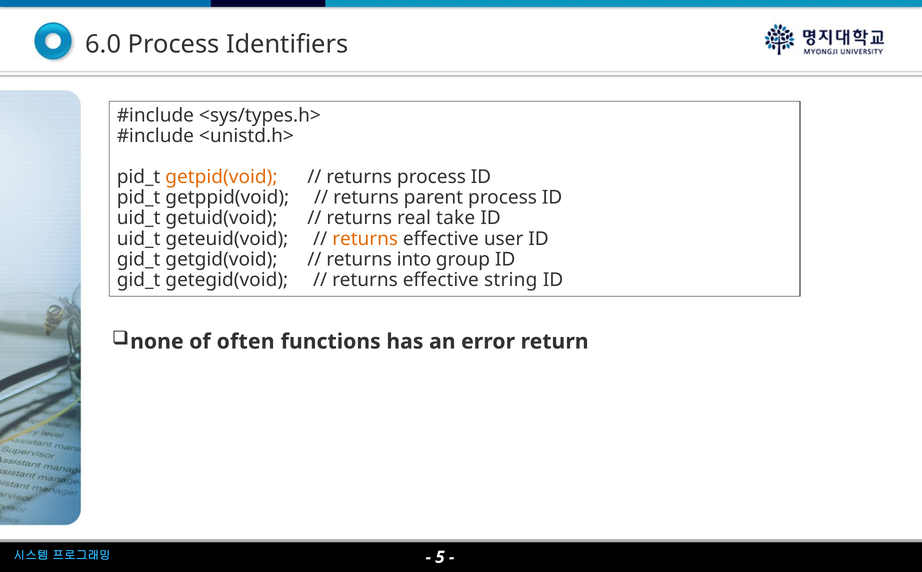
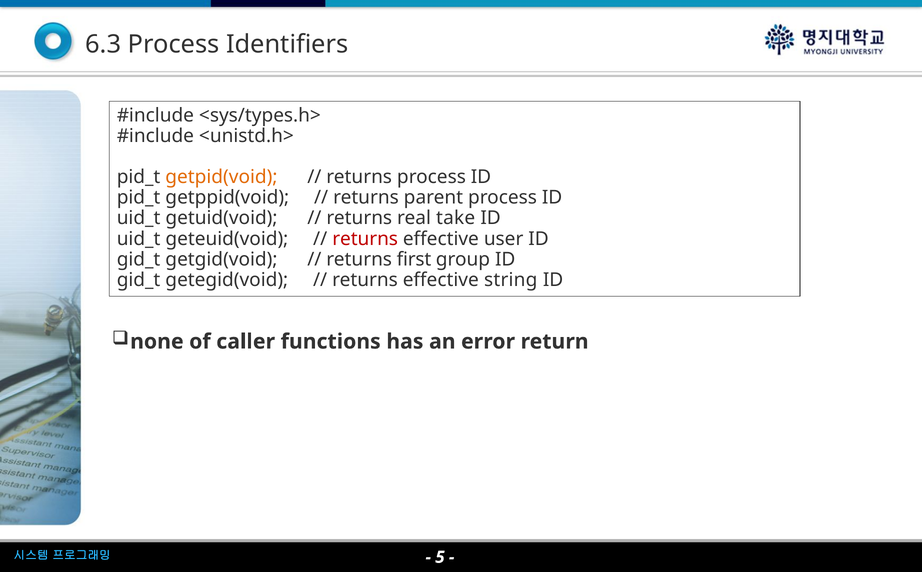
6.0: 6.0 -> 6.3 (103, 44)
returns colour: orange -> red (365, 239)
into: into -> first (414, 260)
often: often -> caller (246, 342)
